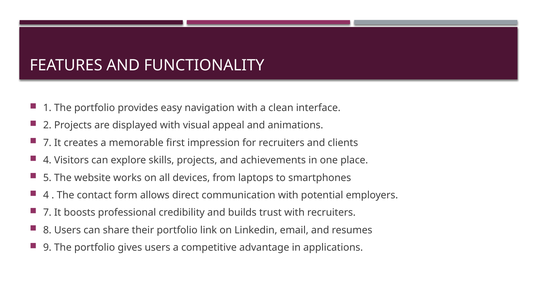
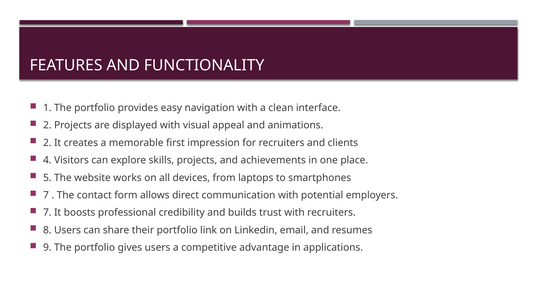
7: 7 -> 2 (47, 143)
4: 4 -> 7 (46, 195)
